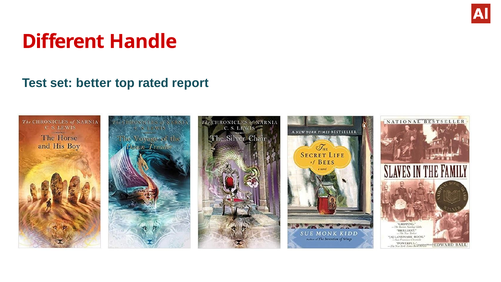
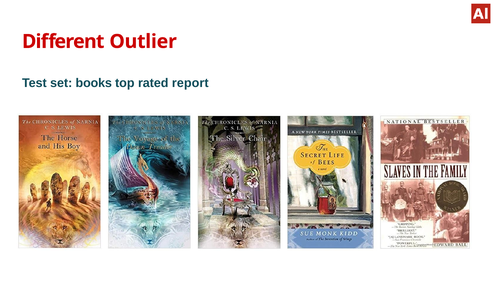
Handle: Handle -> Outlier (143, 41)
better: better -> books (94, 83)
